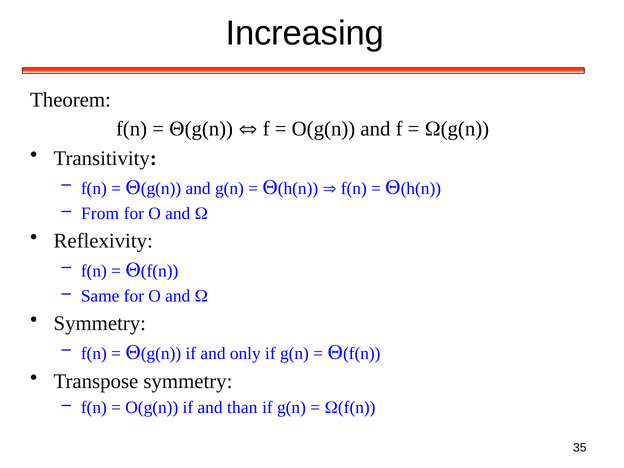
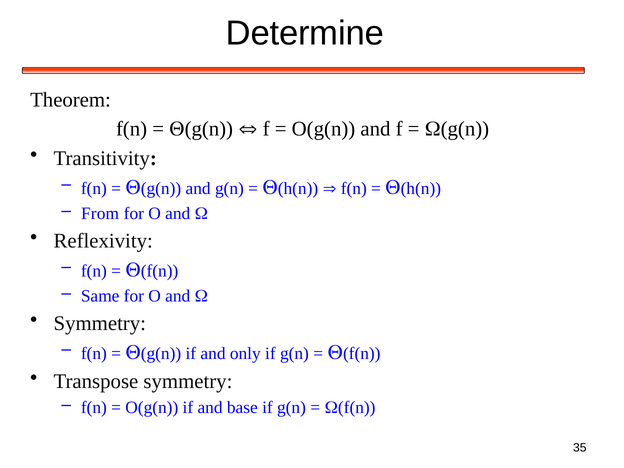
Increasing: Increasing -> Determine (305, 33)
than: than -> base (242, 407)
